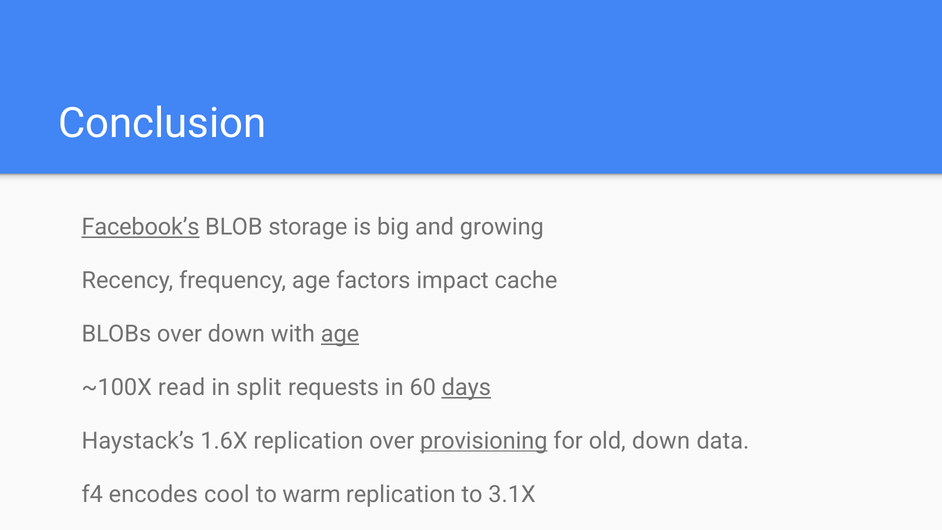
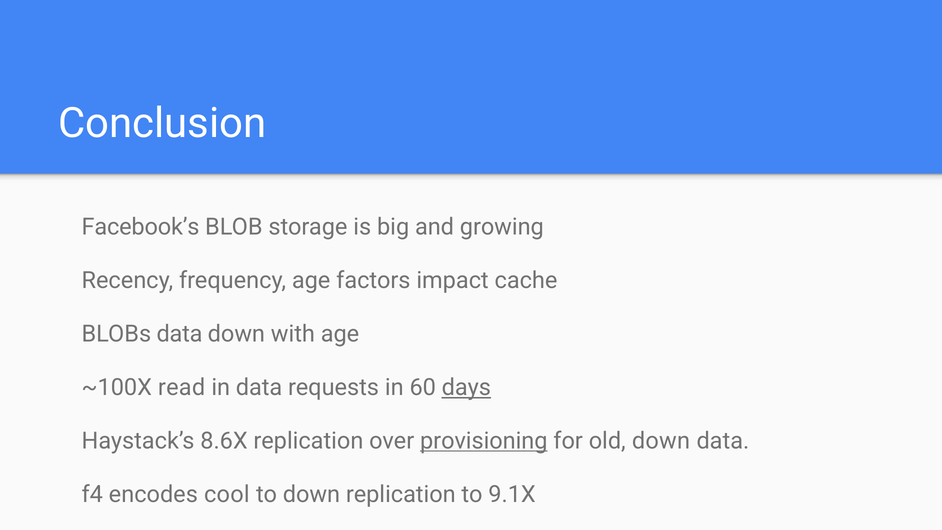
Facebook’s underline: present -> none (141, 227)
BLOBs over: over -> data (179, 334)
age underline: present -> none (340, 334)
in split: split -> data (259, 387)
1.6X: 1.6X -> 8.6X (224, 441)
to warm: warm -> down (311, 494)
3.1X: 3.1X -> 9.1X (512, 494)
